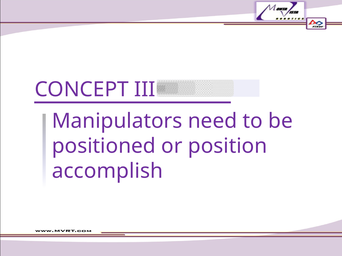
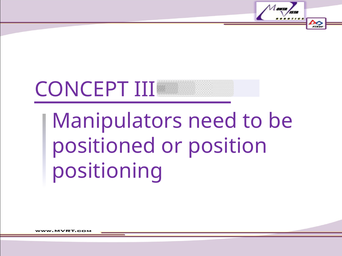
accomplish: accomplish -> positioning (107, 171)
